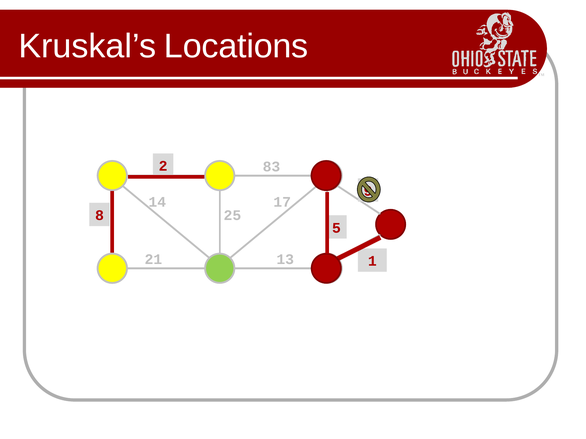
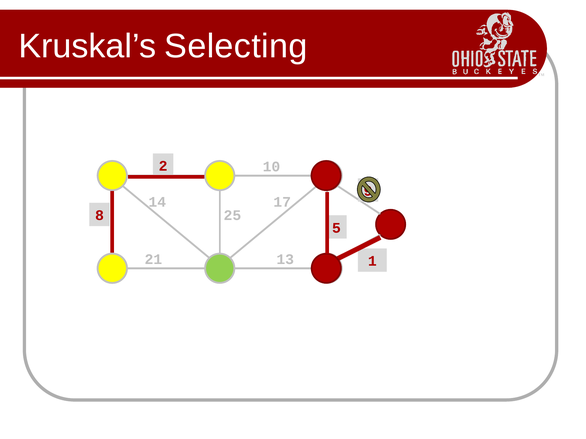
Locations: Locations -> Selecting (236, 46)
83: 83 -> 10 (271, 167)
